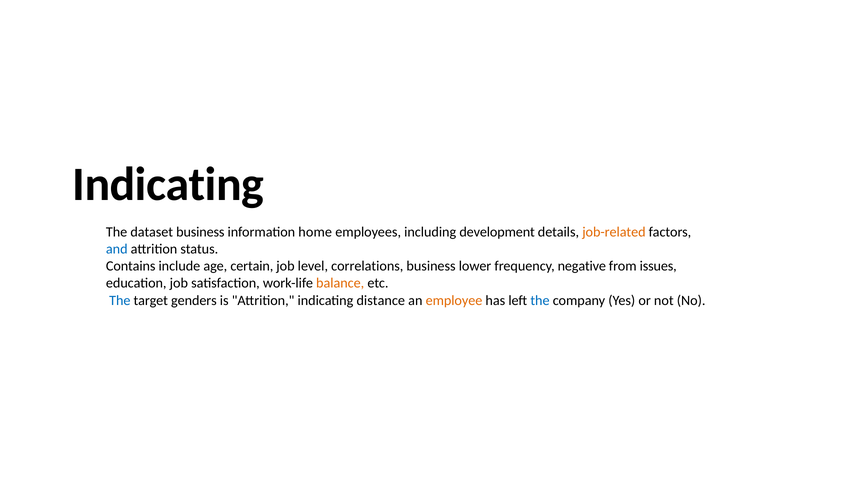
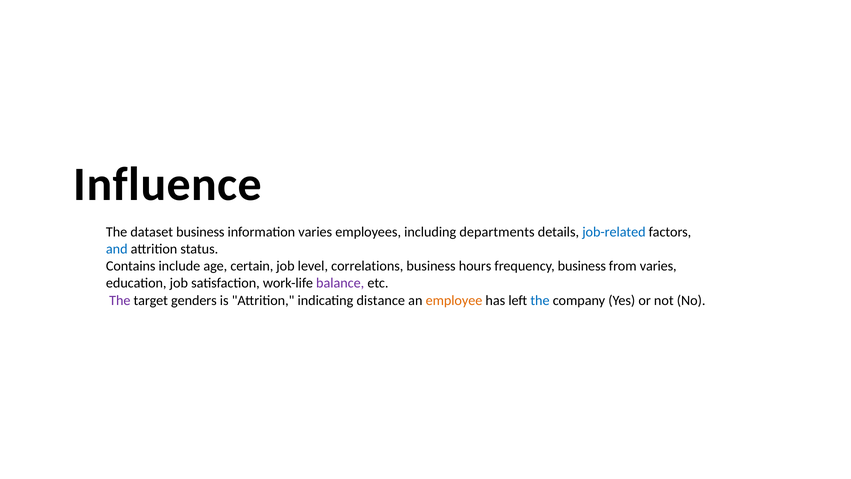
Indicating: Indicating -> Influence (168, 184)
information home: home -> varies (315, 232)
development: development -> departments (497, 232)
job-related colour: orange -> blue (614, 232)
lower: lower -> hours (475, 266)
frequency negative: negative -> business (582, 266)
from issues: issues -> varies (658, 266)
balance colour: orange -> purple (340, 283)
The colour: blue -> purple (120, 300)
